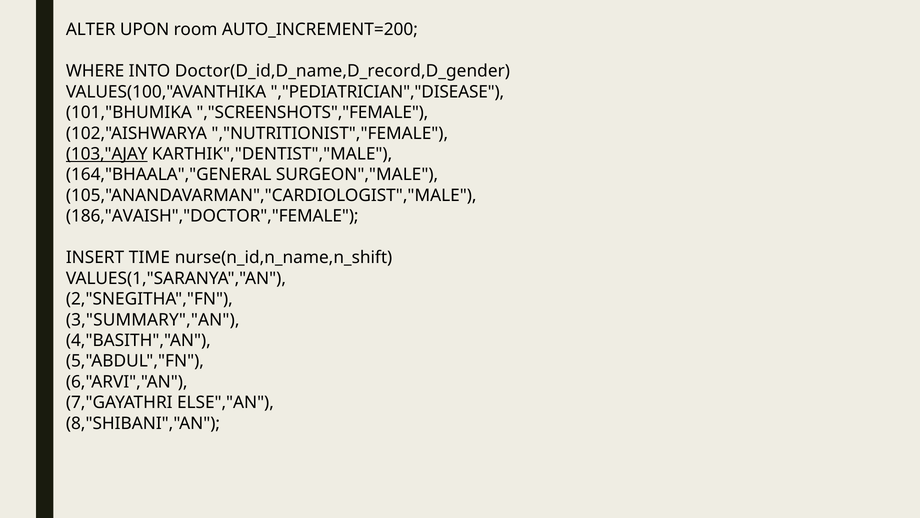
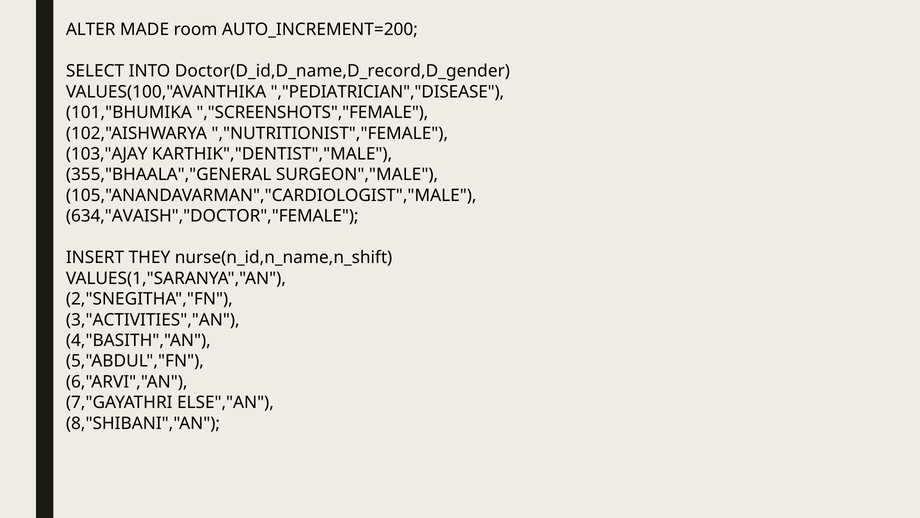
UPON: UPON -> MADE (145, 30)
WHERE: WHERE -> SELECT (95, 71)
103,"AJAY underline: present -> none (107, 154)
164,"BHAALA","GENERAL: 164,"BHAALA","GENERAL -> 355,"BHAALA","GENERAL (169, 175)
186,"AVAISH","DOCTOR","FEMALE: 186,"AVAISH","DOCTOR","FEMALE -> 634,"AVAISH","DOCTOR","FEMALE (212, 216)
TIME: TIME -> THEY (149, 257)
3,"SUMMARY","AN: 3,"SUMMARY","AN -> 3,"ACTIVITIES","AN (153, 320)
